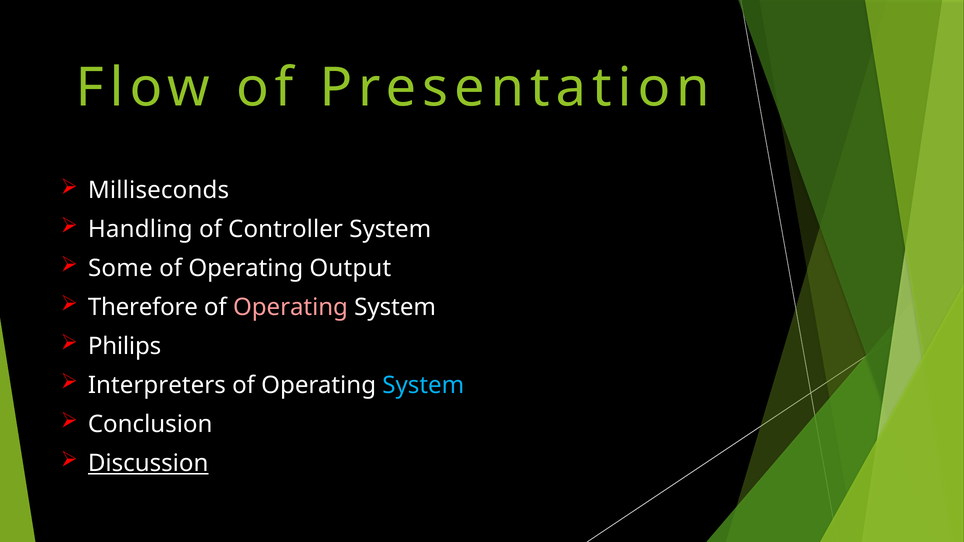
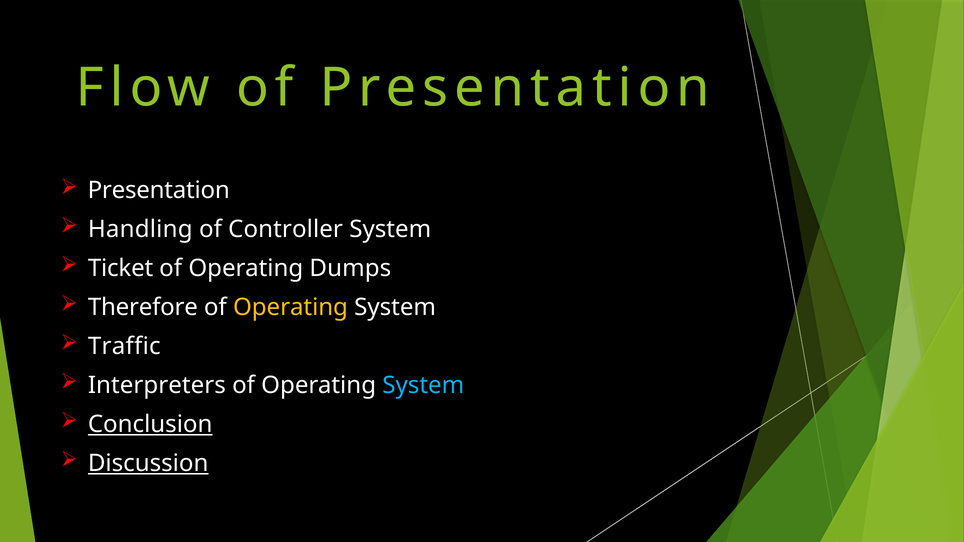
Milliseconds: Milliseconds -> Presentation (159, 191)
Some: Some -> Ticket (121, 269)
Output: Output -> Dumps (350, 269)
Operating colour: pink -> yellow (291, 308)
Philips: Philips -> Traffic (124, 346)
Conclusion underline: none -> present (150, 424)
